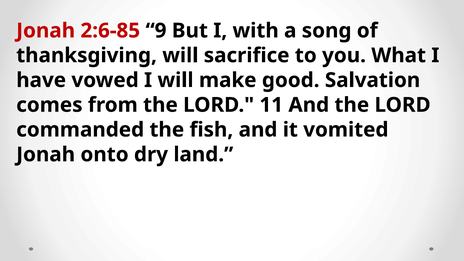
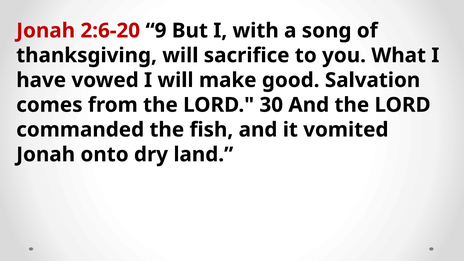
2:6-85: 2:6-85 -> 2:6-20 (110, 31)
11: 11 -> 30 (271, 105)
